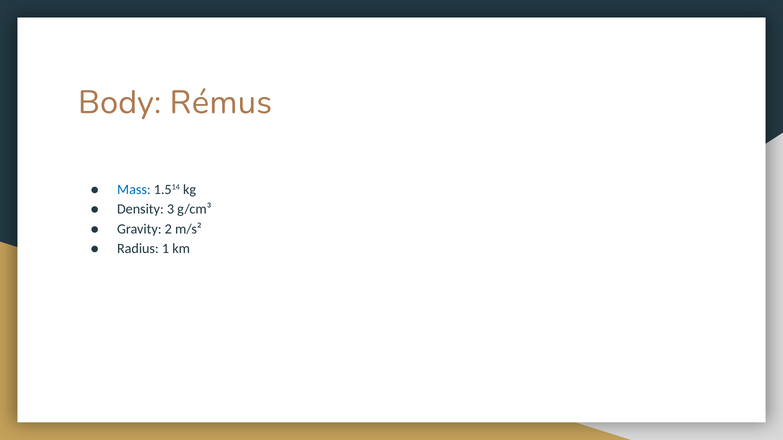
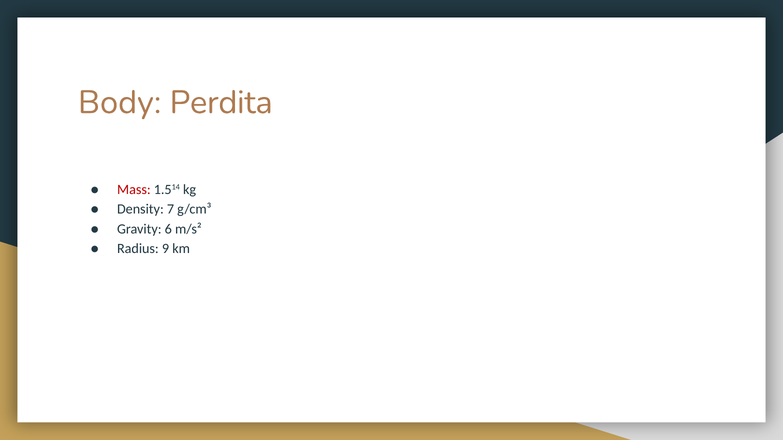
Rémus: Rémus -> Perdita (221, 102)
Mass colour: blue -> red (134, 190)
3: 3 -> 7 (170, 209)
2: 2 -> 6 (168, 229)
1: 1 -> 9 (166, 249)
